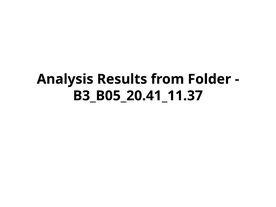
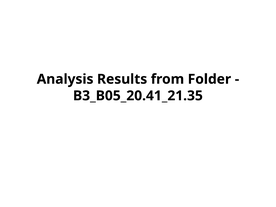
B3_B05_20.41_11.37: B3_B05_20.41_11.37 -> B3_B05_20.41_21.35 (138, 96)
